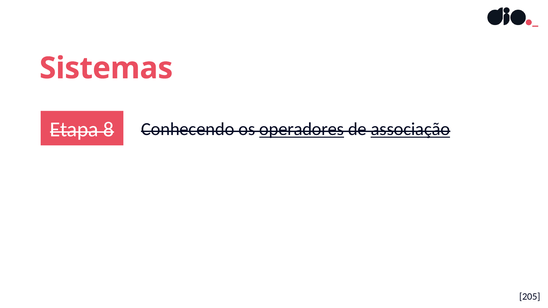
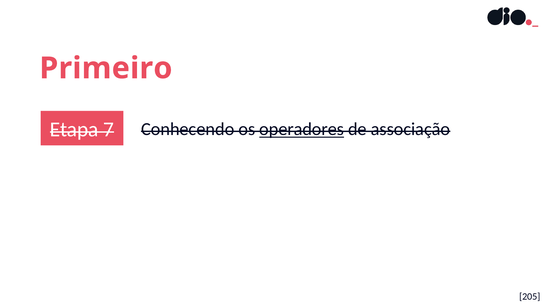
Sistemas: Sistemas -> Primeiro (106, 68)
8: 8 -> 7 (109, 130)
associação underline: present -> none (410, 129)
